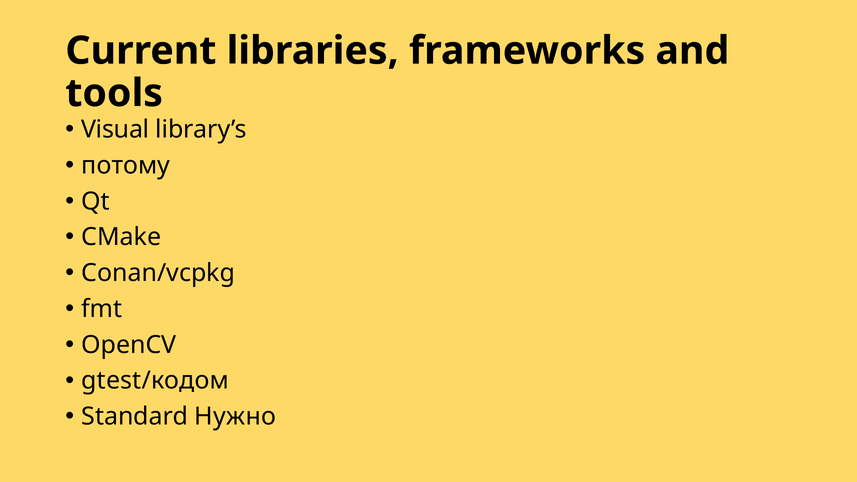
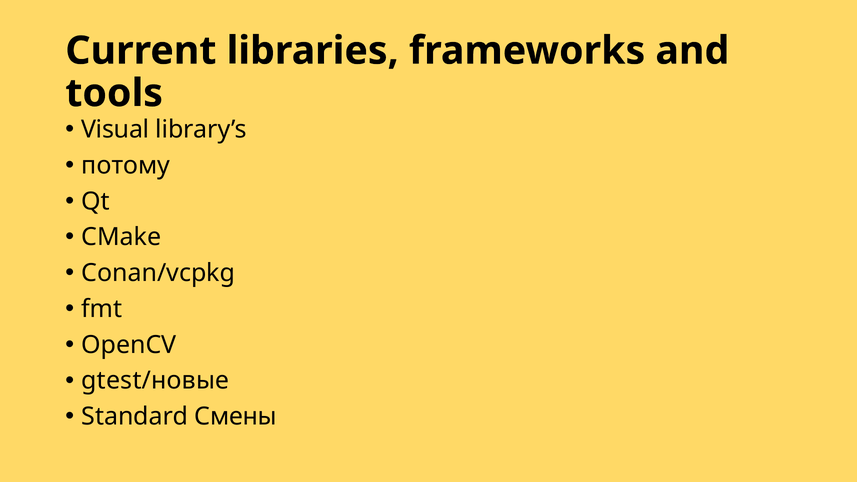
gtest/кодом: gtest/кодом -> gtest/новые (155, 381)
Нужно: Нужно -> Смены (235, 417)
